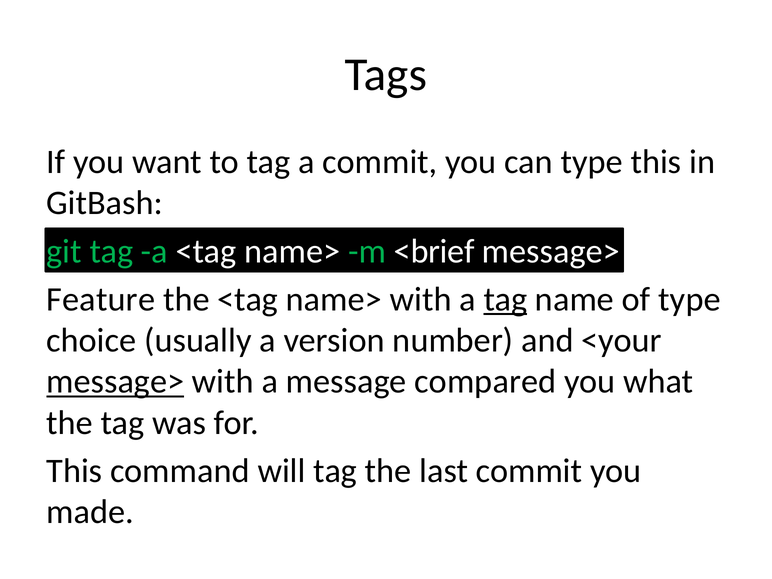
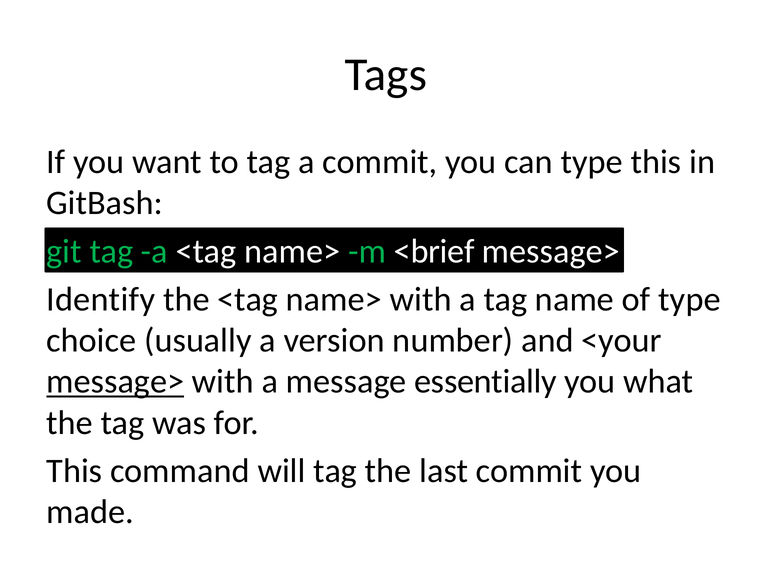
Feature: Feature -> Identify (101, 299)
tag underline: present -> none (505, 299)
compared: compared -> essentially (485, 382)
